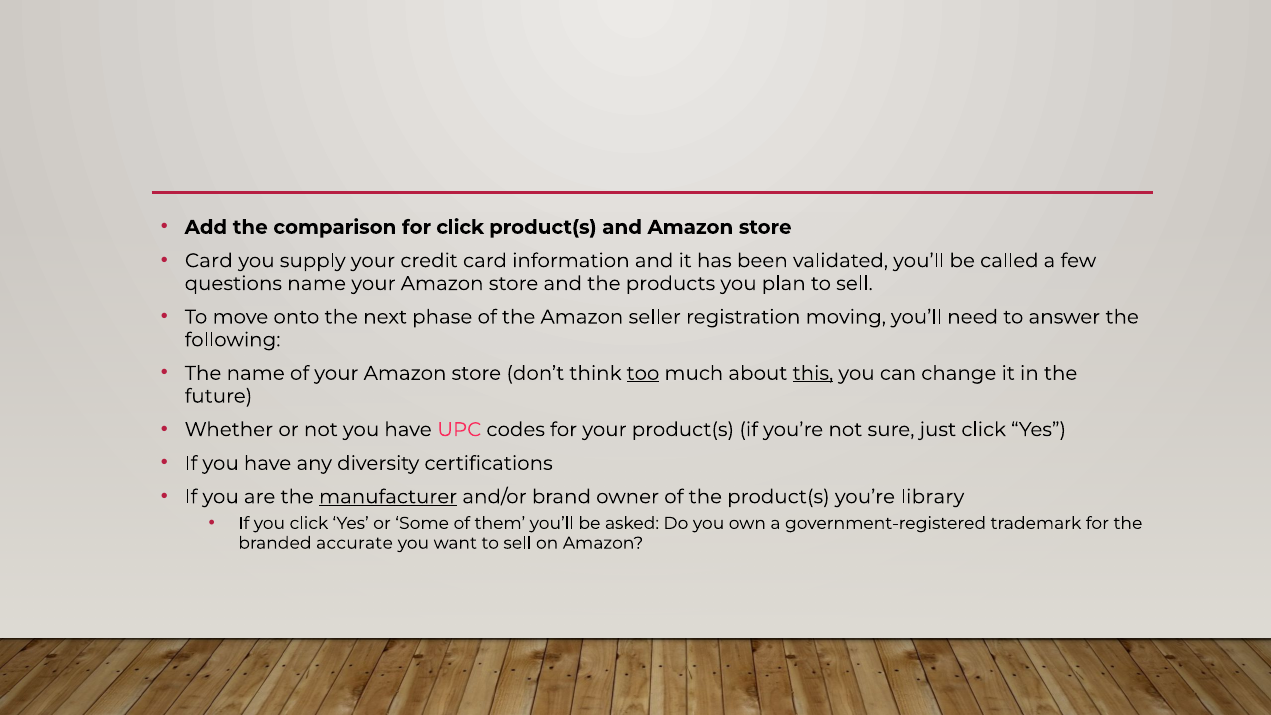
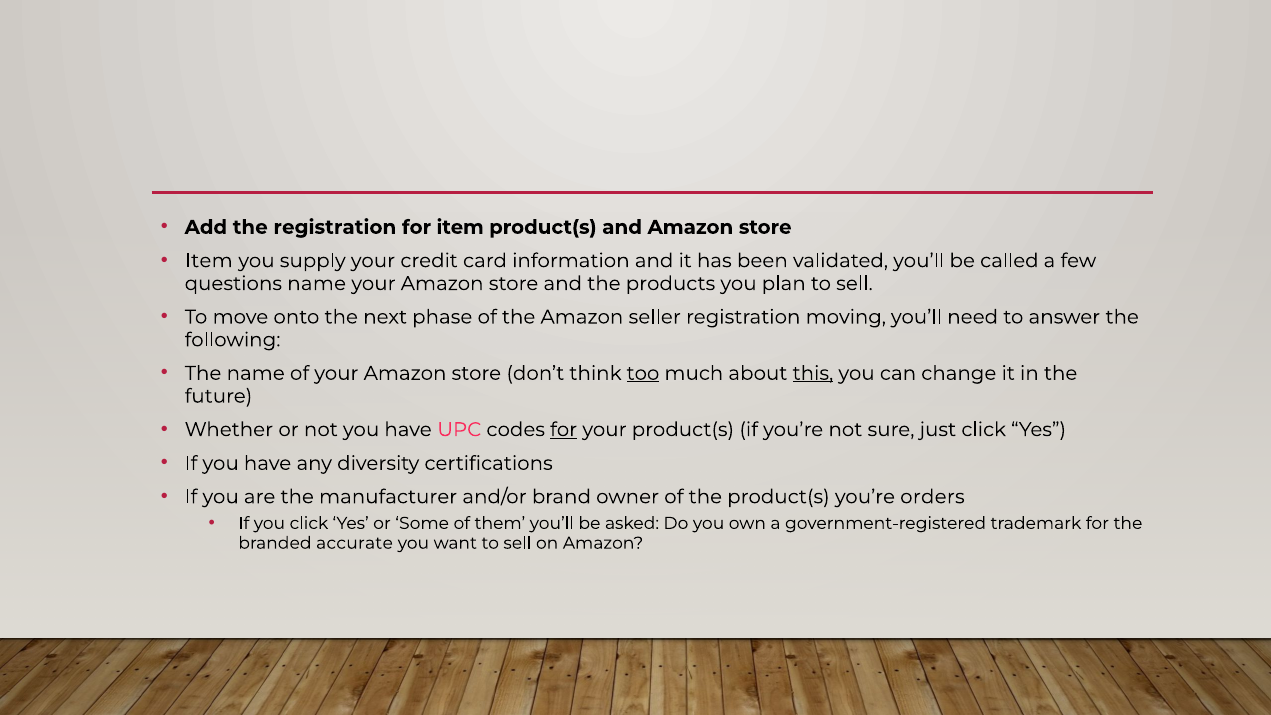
the comparison: comparison -> registration (335, 227)
for click: click -> item (460, 227)
Card: Card -> Item (209, 261)
for underline: none -> present (564, 430)
manufacturer underline: present -> none (388, 497)
library: library -> orders (932, 497)
